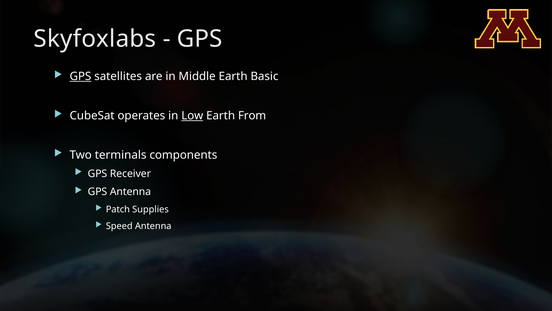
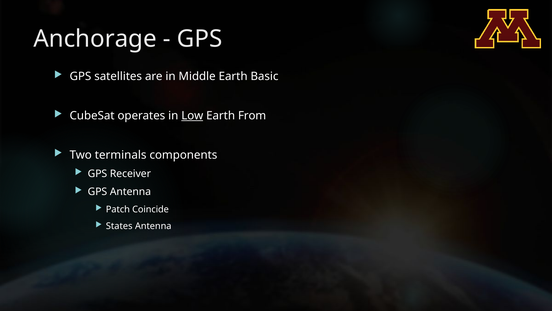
Skyfoxlabs: Skyfoxlabs -> Anchorage (95, 39)
GPS underline: present -> none (80, 76)
Supplies: Supplies -> Coincide (151, 209)
Speed: Speed -> States (119, 226)
